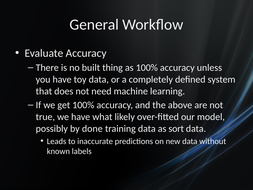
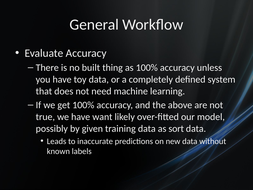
what: what -> want (102, 117)
done: done -> given (92, 128)
